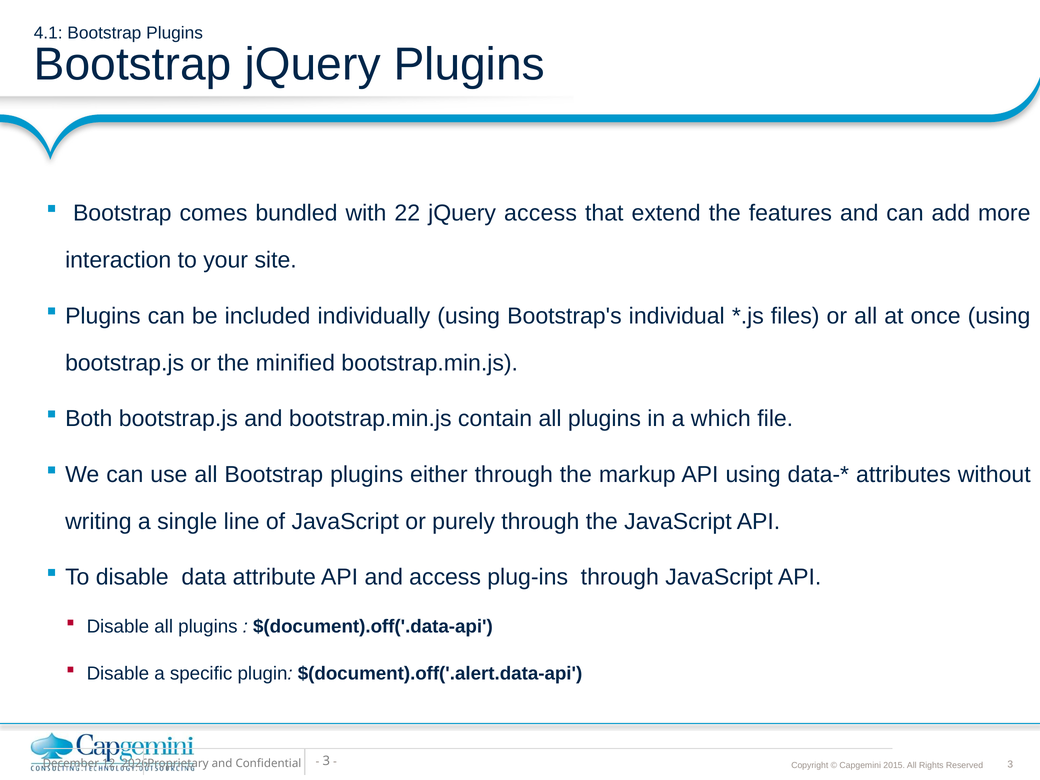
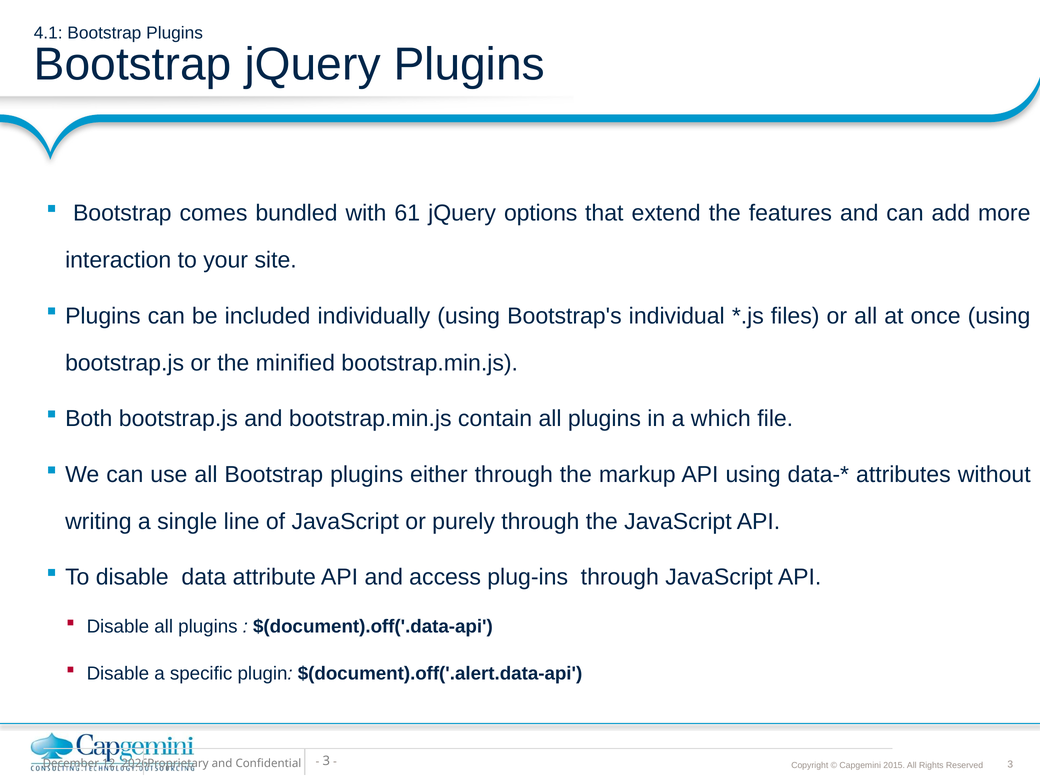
22: 22 -> 61 (407, 213)
jQuery access: access -> options (541, 213)
